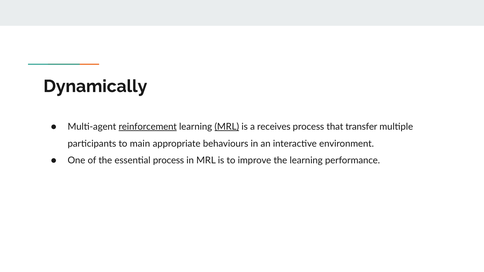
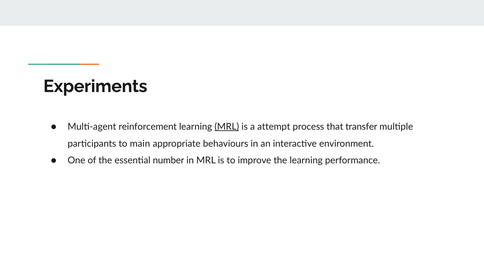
Dynamically: Dynamically -> Experiments (95, 86)
reinforcement underline: present -> none (148, 127)
receives: receives -> attempt (274, 127)
essential process: process -> number (168, 161)
